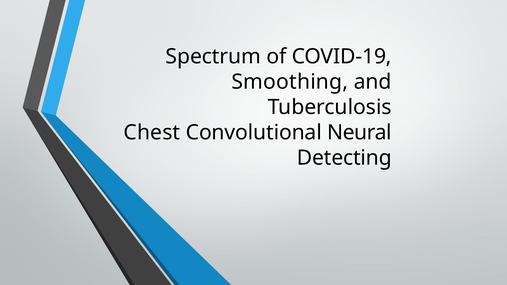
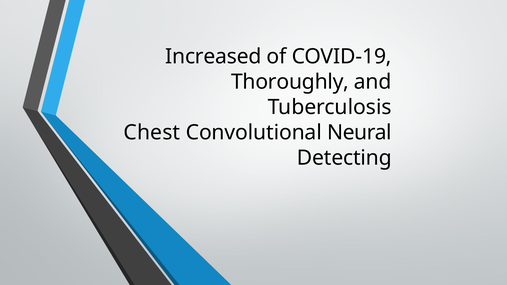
Spectrum: Spectrum -> Increased (213, 57)
Smoothing: Smoothing -> Thoroughly (290, 82)
